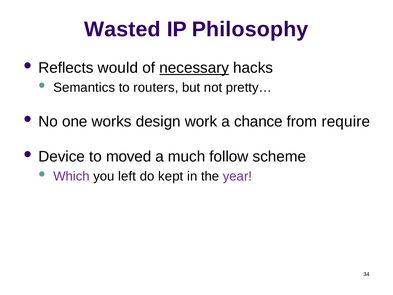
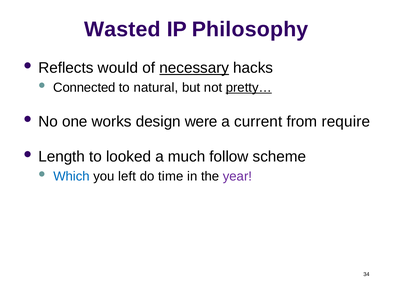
Semantics: Semantics -> Connected (84, 87)
routers: routers -> natural (156, 87)
pretty… underline: none -> present (249, 87)
work: work -> were (201, 121)
chance: chance -> current (258, 121)
Device: Device -> Length (62, 157)
moved: moved -> looked (129, 157)
Which colour: purple -> blue (72, 176)
kept: kept -> time (171, 176)
